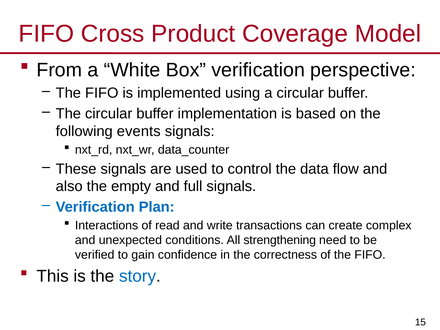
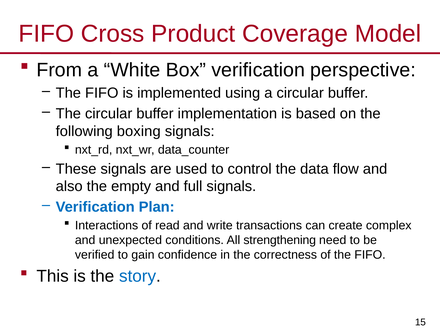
events: events -> boxing (139, 131)
